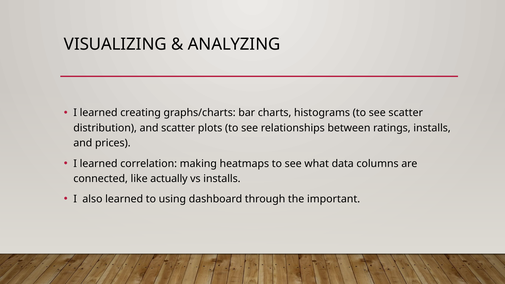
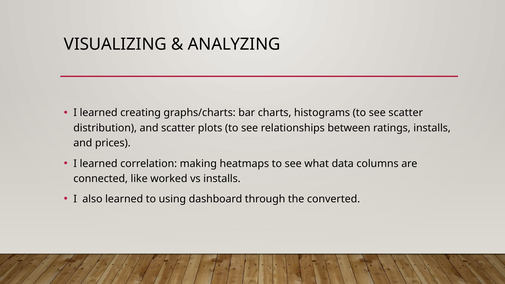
actually: actually -> worked (169, 179)
important: important -> converted (334, 199)
